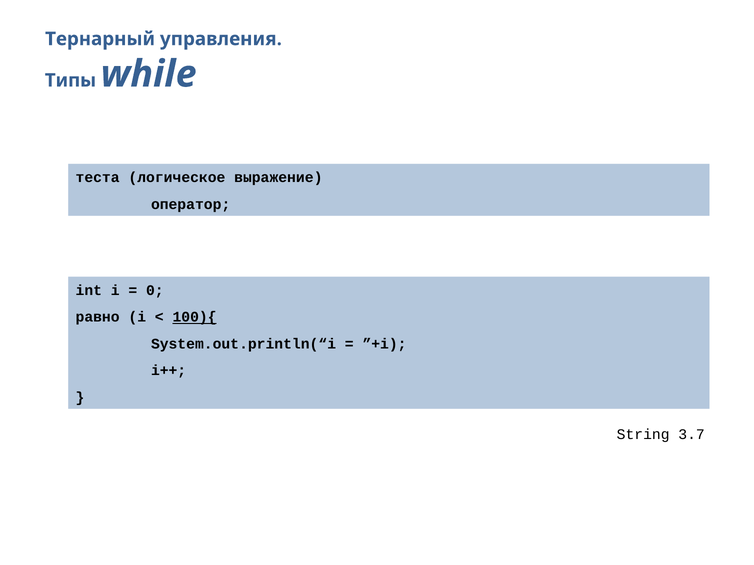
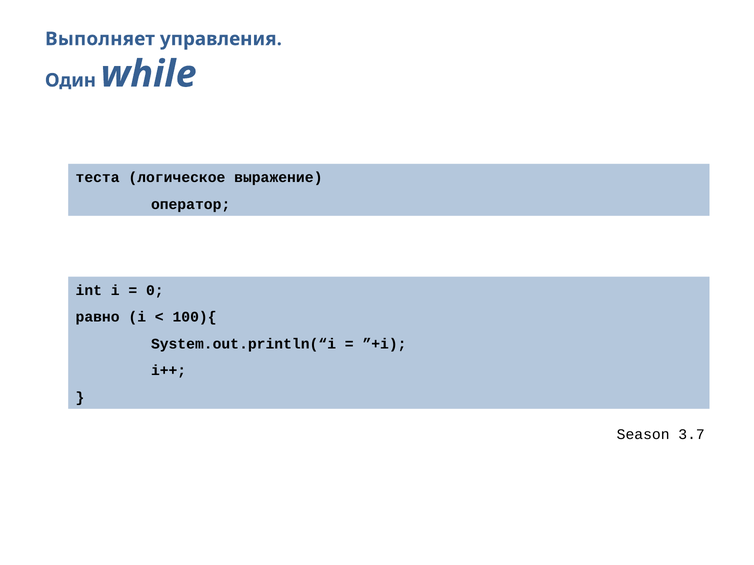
Тернарный: Тернарный -> Выполняет (100, 39)
Типы: Типы -> Один (71, 80)
100){ underline: present -> none (195, 317)
String: String -> Season (643, 435)
